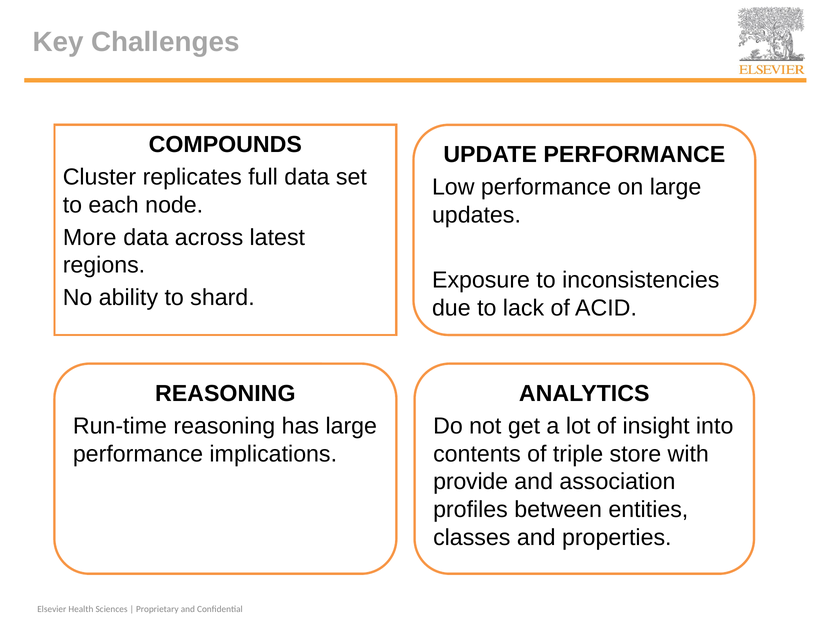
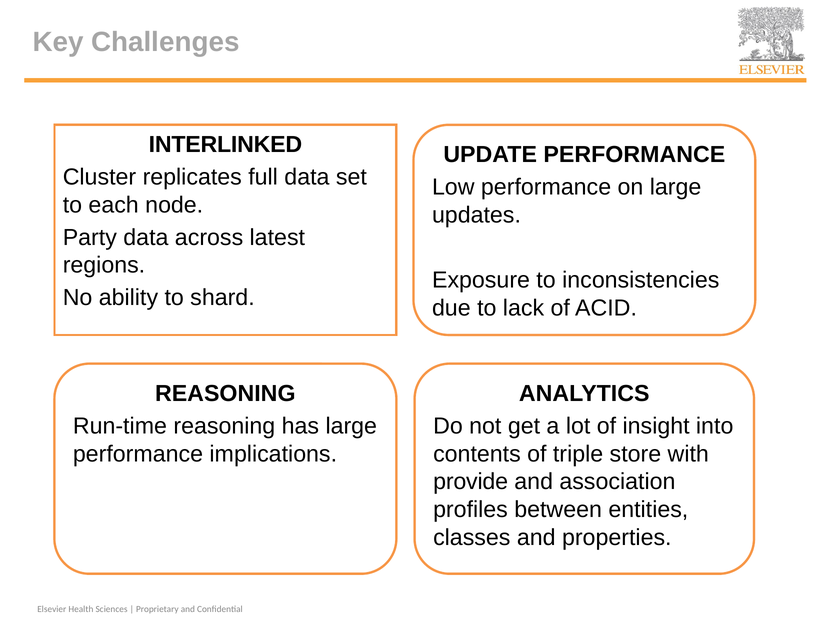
COMPOUNDS: COMPOUNDS -> INTERLINKED (225, 145)
More: More -> Party (90, 237)
